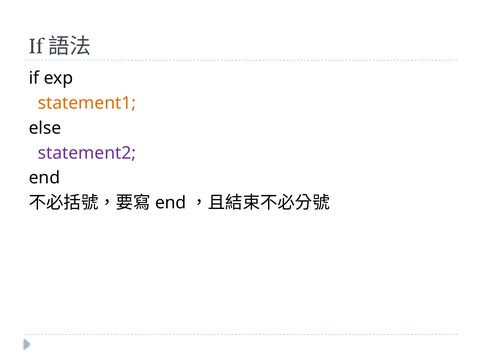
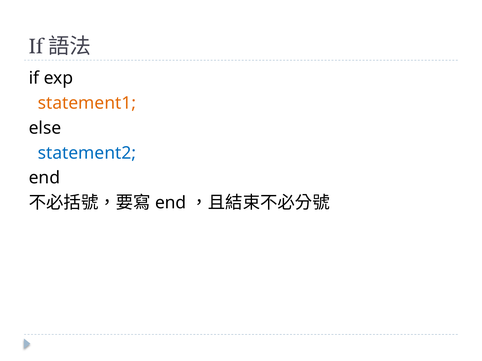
statement2 colour: purple -> blue (87, 153)
